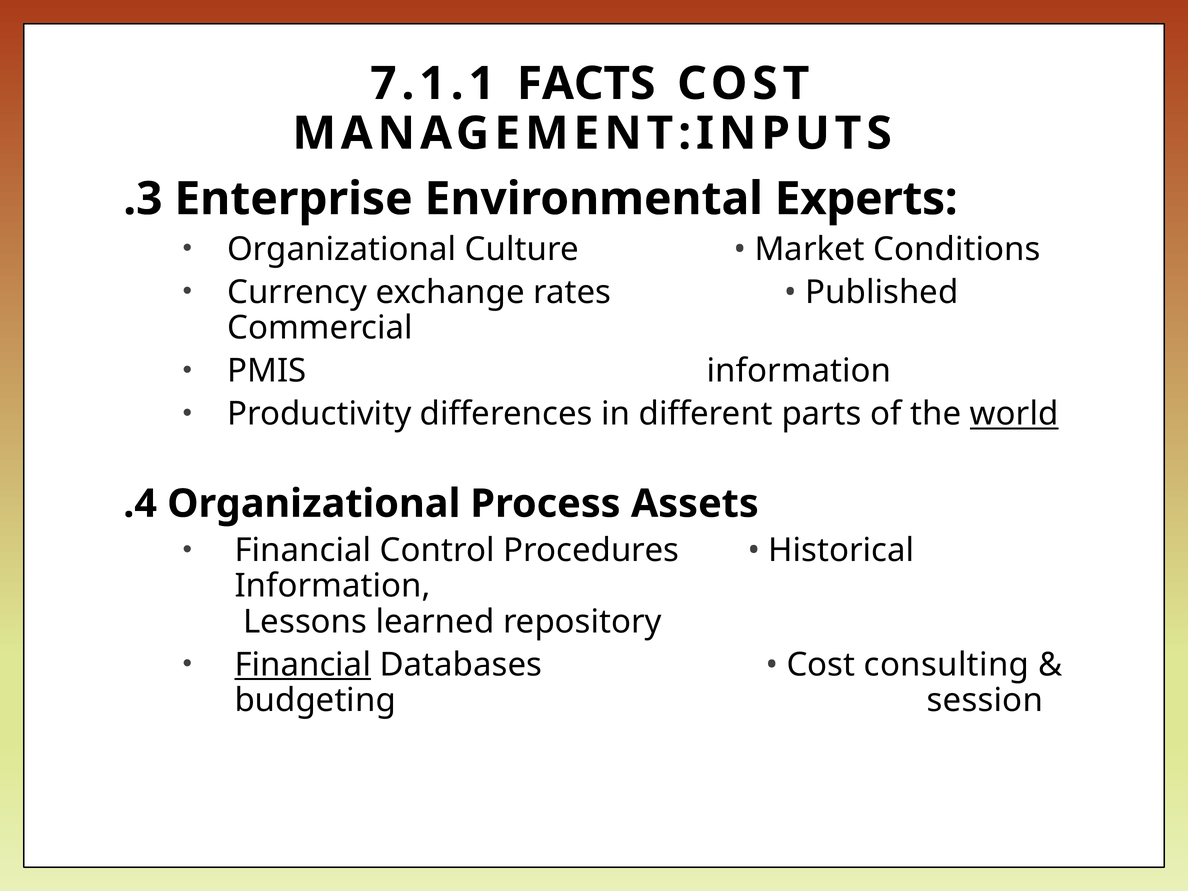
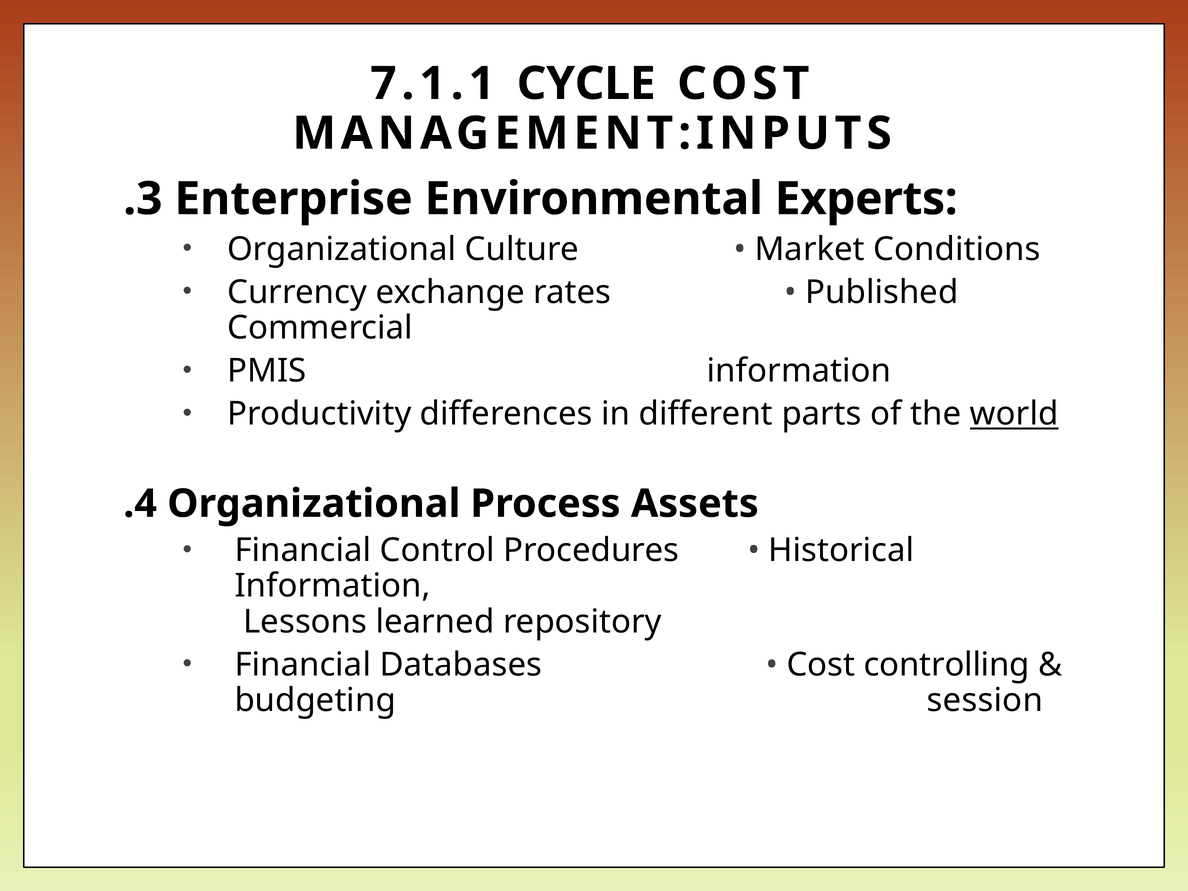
FACTS: FACTS -> CYCLE (586, 84)
Financial underline: present -> none (303, 665)
consulting: consulting -> controlling (947, 665)
